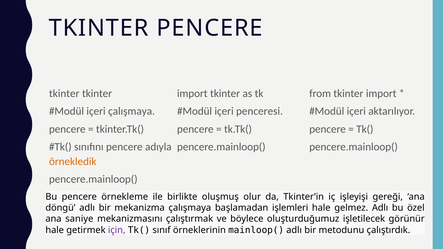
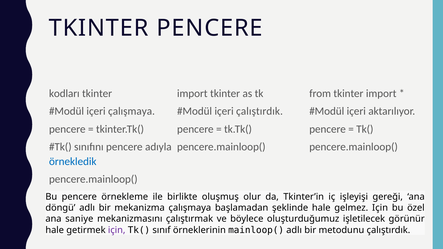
tkinter: tkinter -> kodları (64, 93)
içeri penceresi: penceresi -> çalıştırdık (260, 111)
örnekledik colour: orange -> blue (73, 162)
işlemleri: işlemleri -> şeklinde (290, 208)
gelmez Adlı: Adlı -> Için (380, 208)
